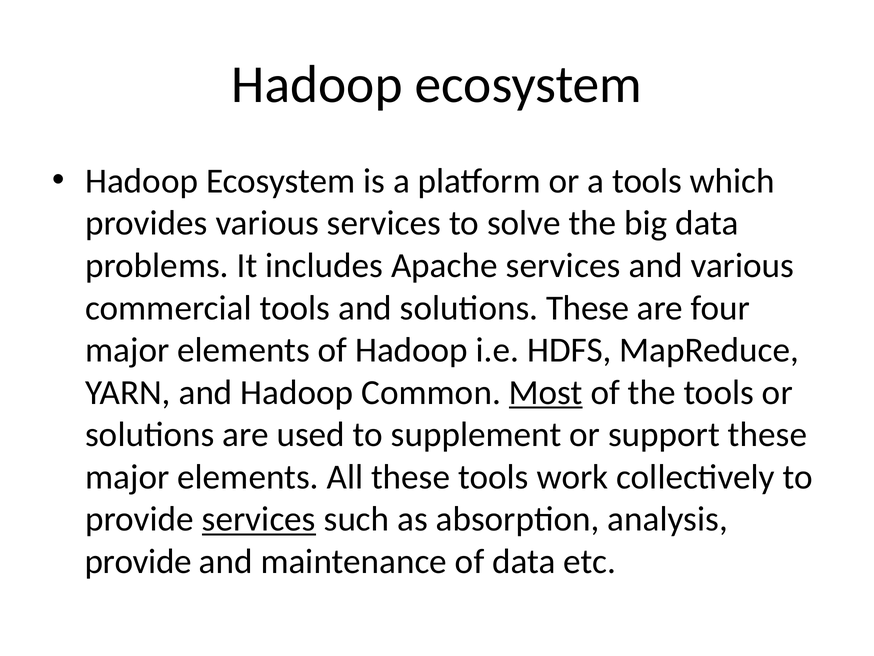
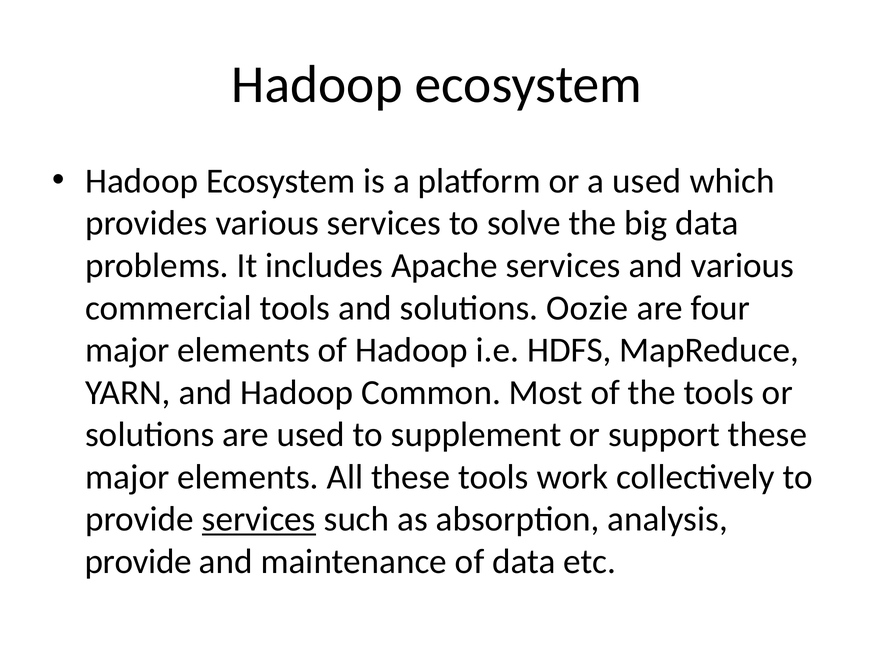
a tools: tools -> used (647, 181)
solutions These: These -> Oozie (587, 308)
Most underline: present -> none (546, 392)
